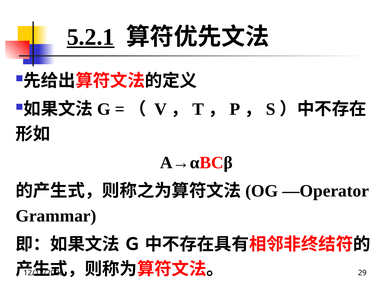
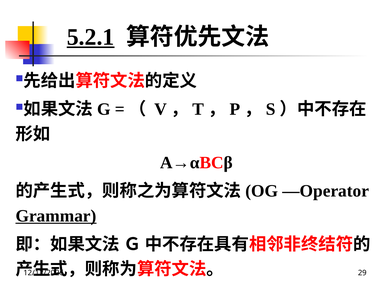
Grammar underline: none -> present (56, 216)
